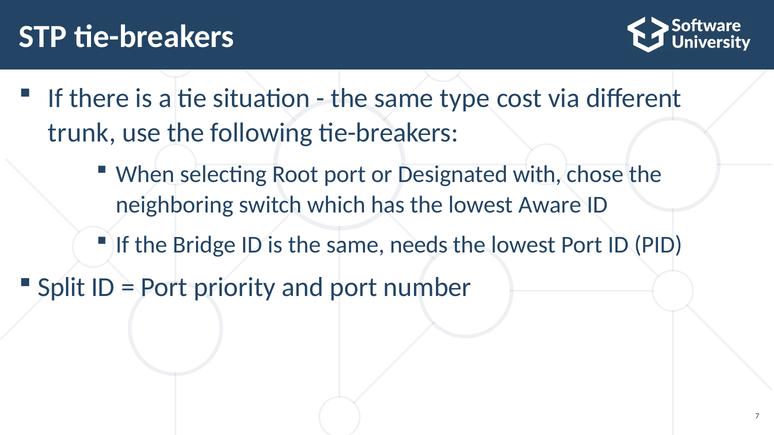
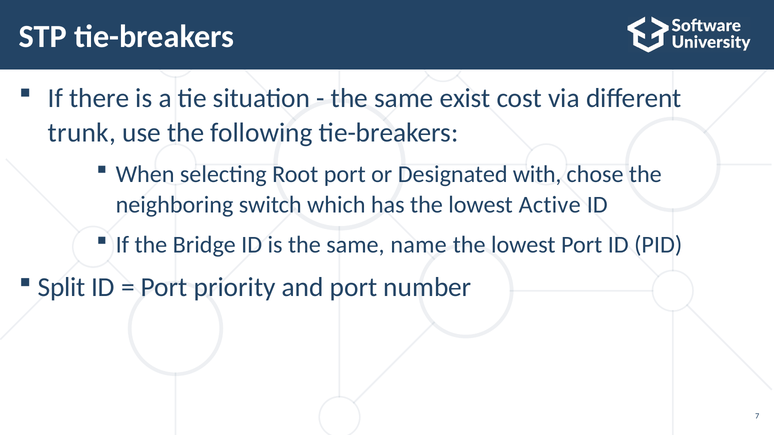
type: type -> exist (465, 98)
Aware: Aware -> Active (550, 205)
needs: needs -> name (419, 245)
